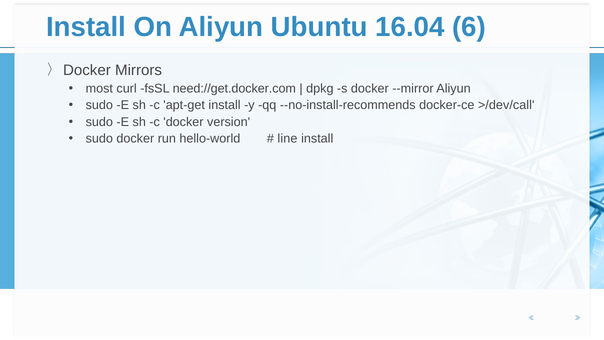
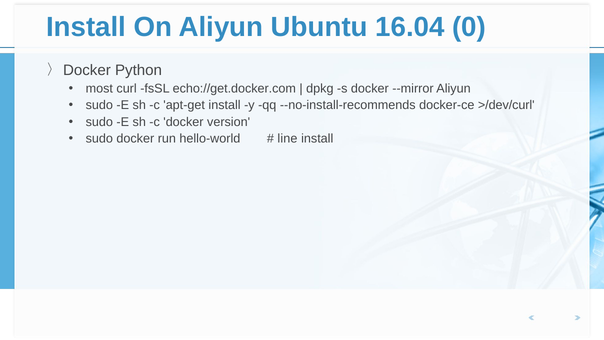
6: 6 -> 0 (469, 27)
Mirrors: Mirrors -> Python (139, 70)
need://get.docker.com: need://get.docker.com -> echo://get.docker.com (234, 88)
>/dev/call: >/dev/call -> >/dev/curl (506, 105)
